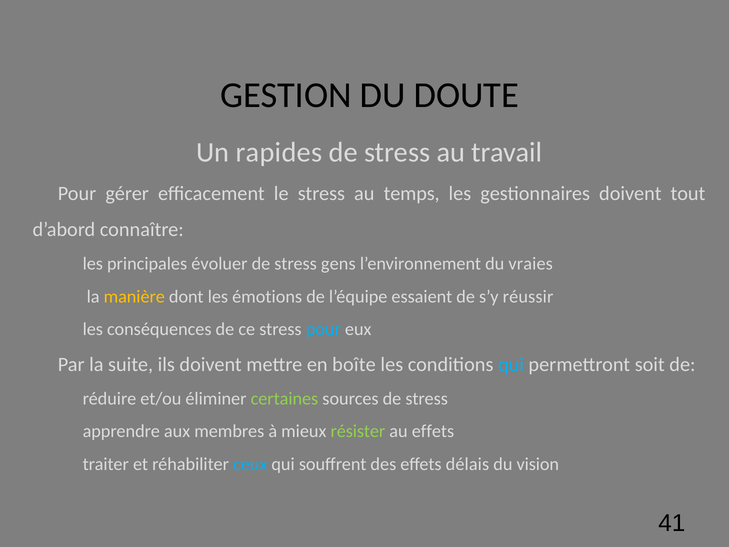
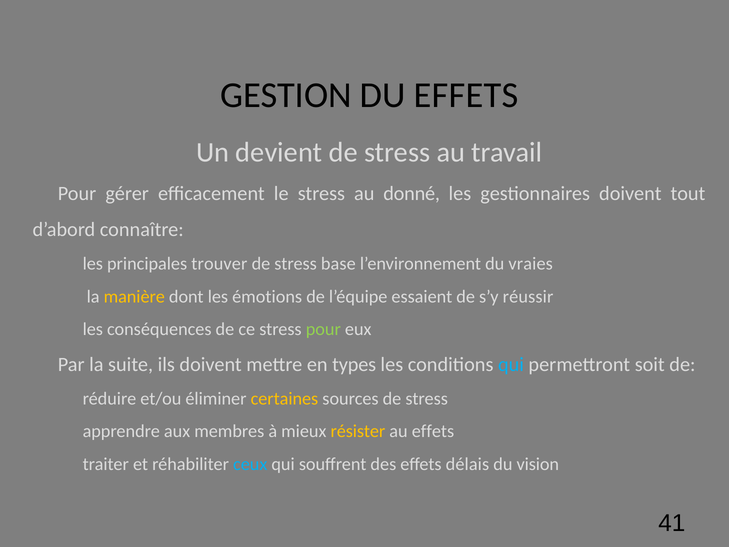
DU DOUTE: DOUTE -> EFFETS (466, 95)
rapides: rapides -> devient (279, 152)
temps: temps -> donné (412, 193)
évoluer: évoluer -> trouver (219, 264)
gens: gens -> base (338, 264)
pour colour: light blue -> light green (323, 329)
boîte: boîte -> types (354, 365)
certaines colour: light green -> yellow (284, 398)
résister colour: light green -> yellow (358, 431)
